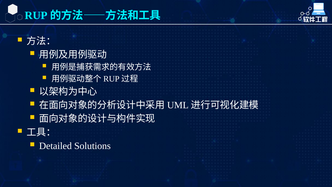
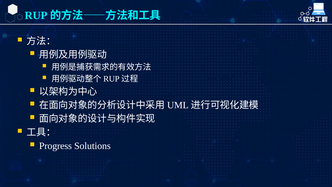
Detailed: Detailed -> Progress (55, 146)
